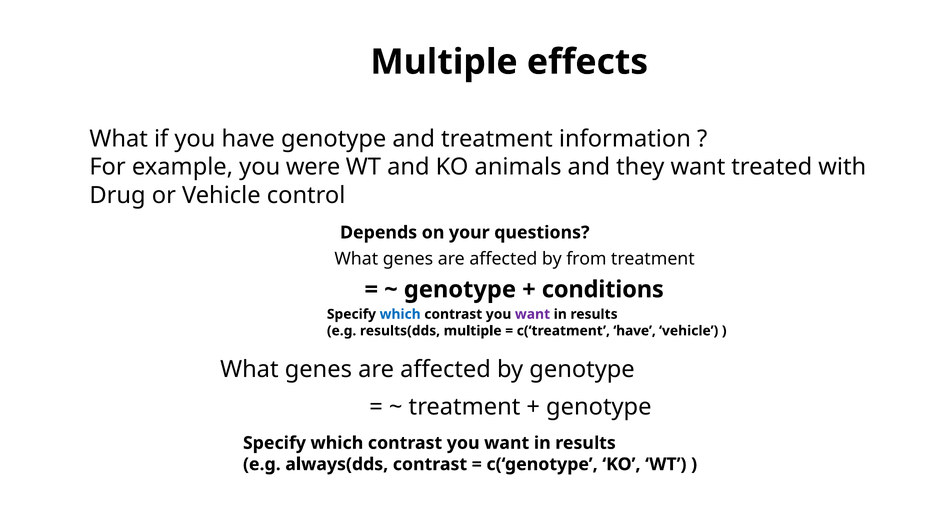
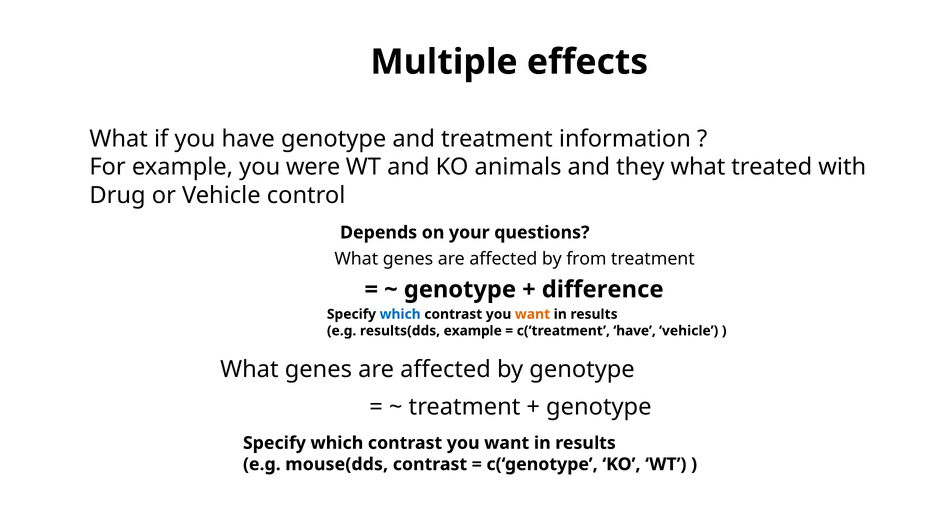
they want: want -> what (698, 167)
conditions: conditions -> difference (603, 290)
want colour: purple -> orange (532, 315)
results(dds multiple: multiple -> example (473, 331)
always(dds: always(dds -> mouse(dds (337, 465)
